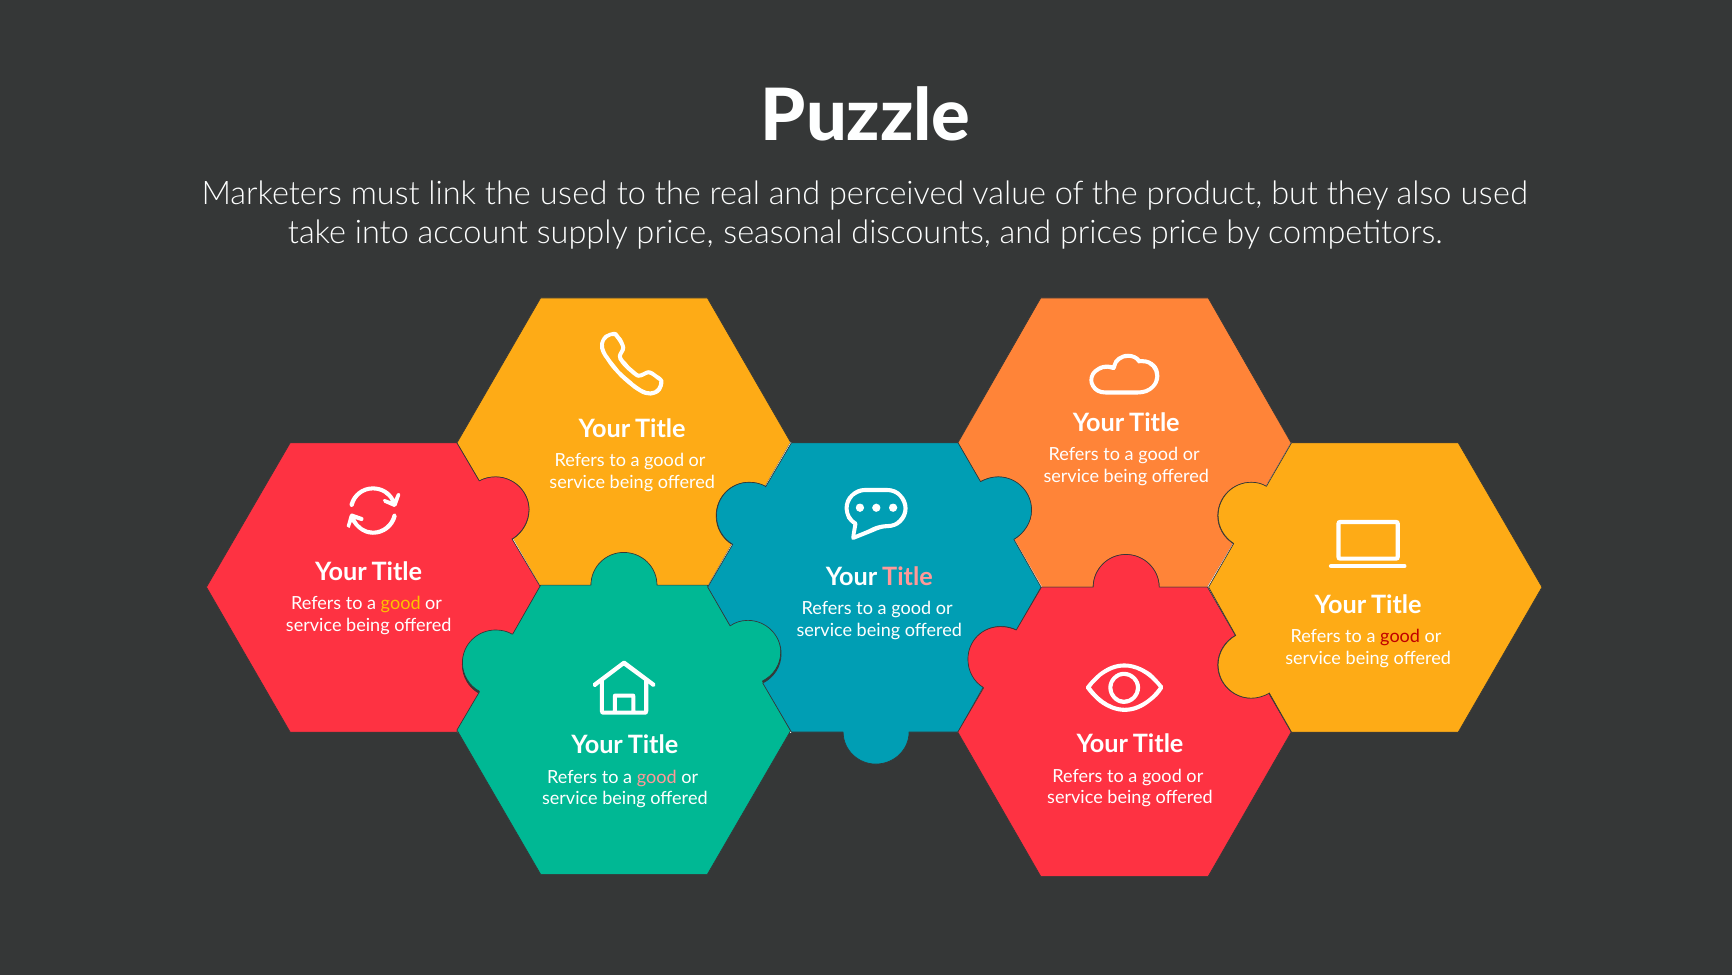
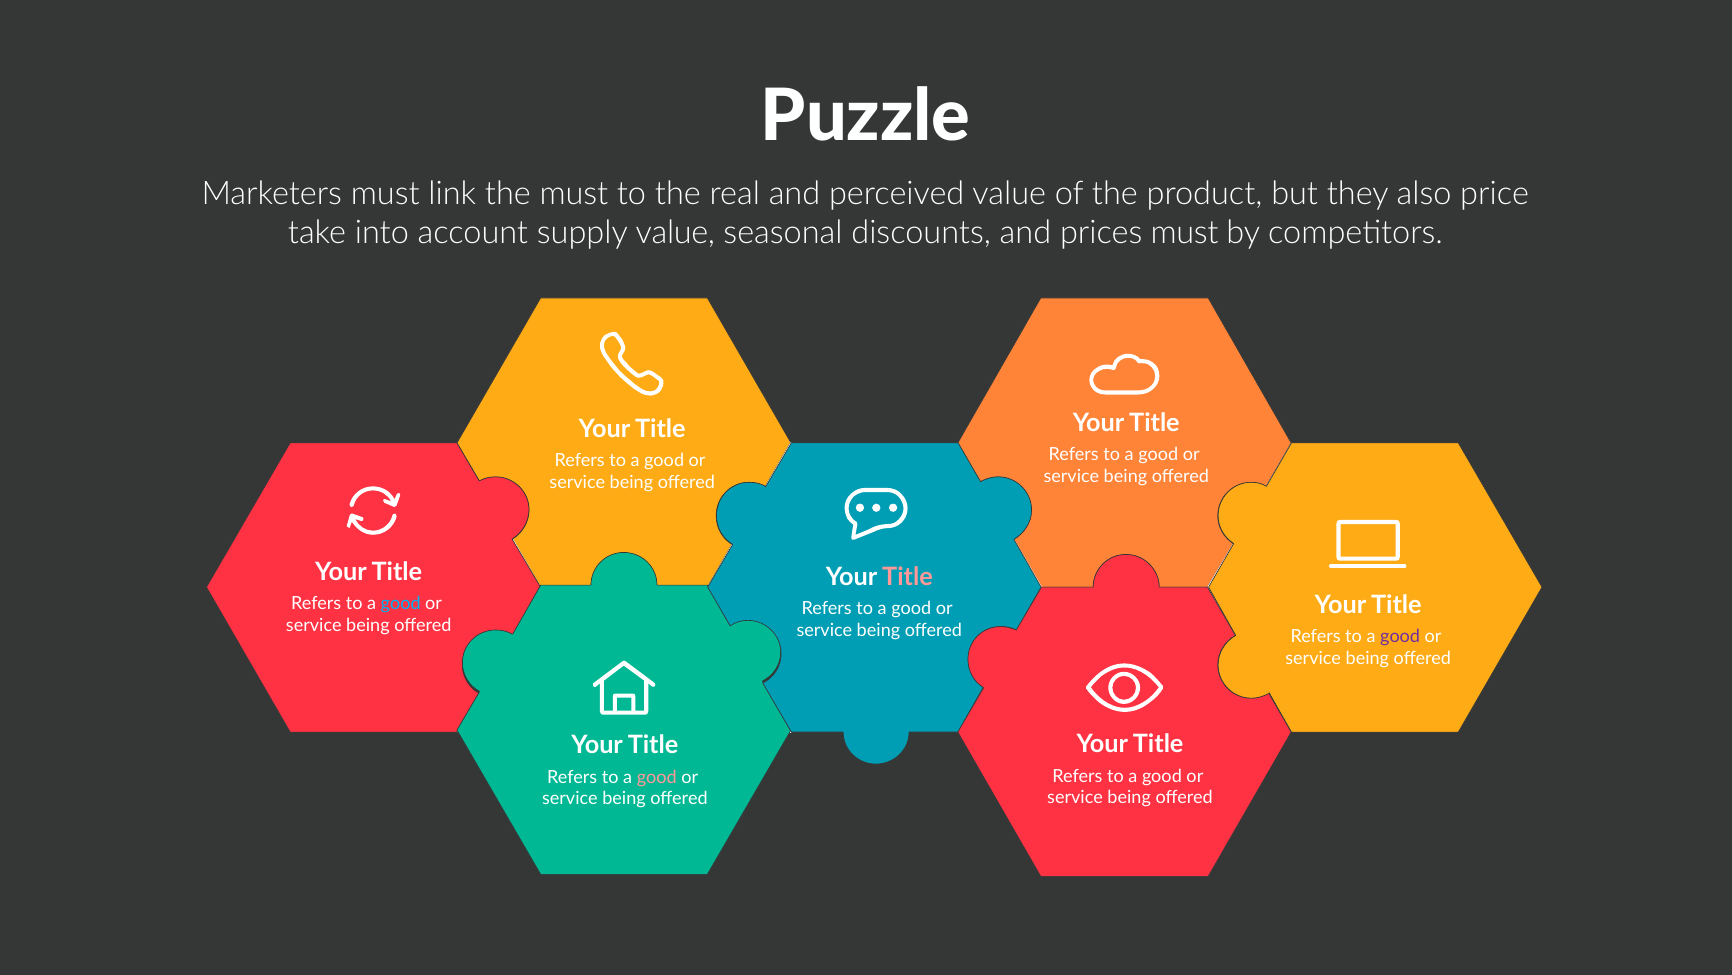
the used: used -> must (574, 194)
also used: used -> price (1495, 194)
supply price: price -> value (675, 233)
prices price: price -> must (1185, 233)
good colour: yellow -> light blue (401, 603)
good colour: red -> purple (1400, 637)
